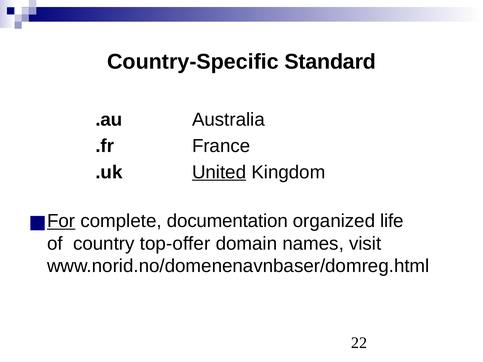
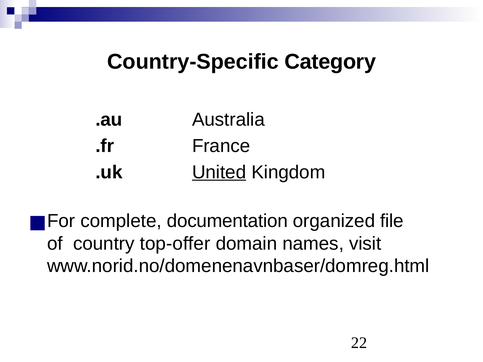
Standard: Standard -> Category (330, 62)
For underline: present -> none (61, 221)
life: life -> file (392, 221)
